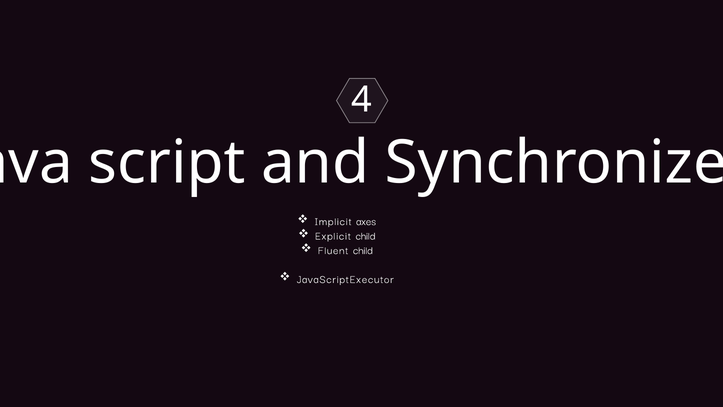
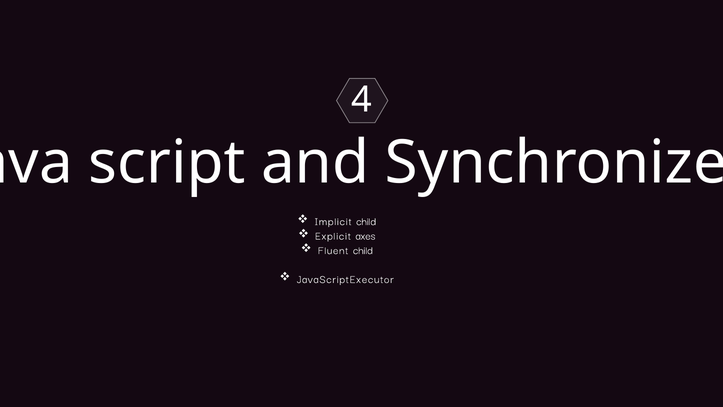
Implicit axes: axes -> child (366, 221)
Explicit child: child -> axes (365, 235)
